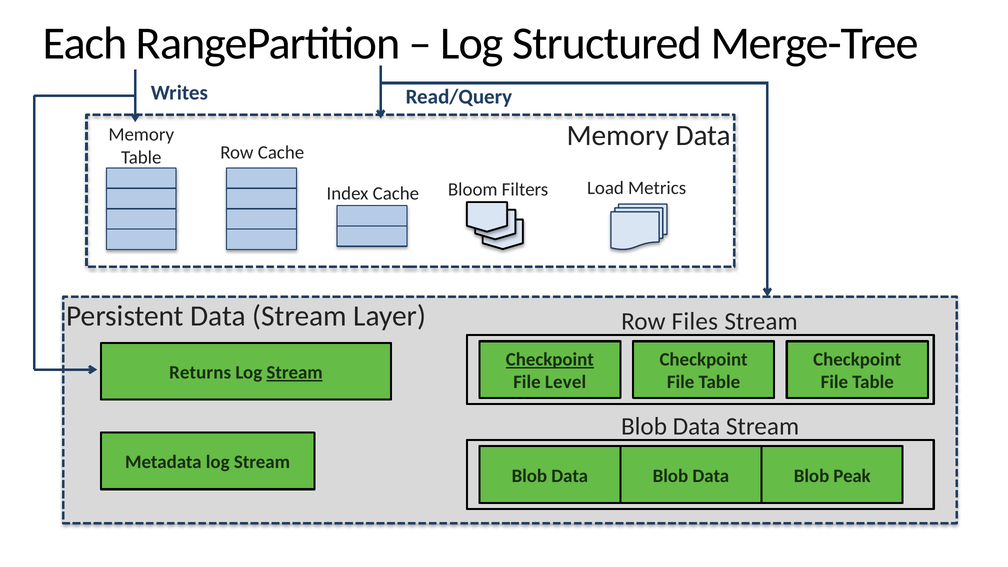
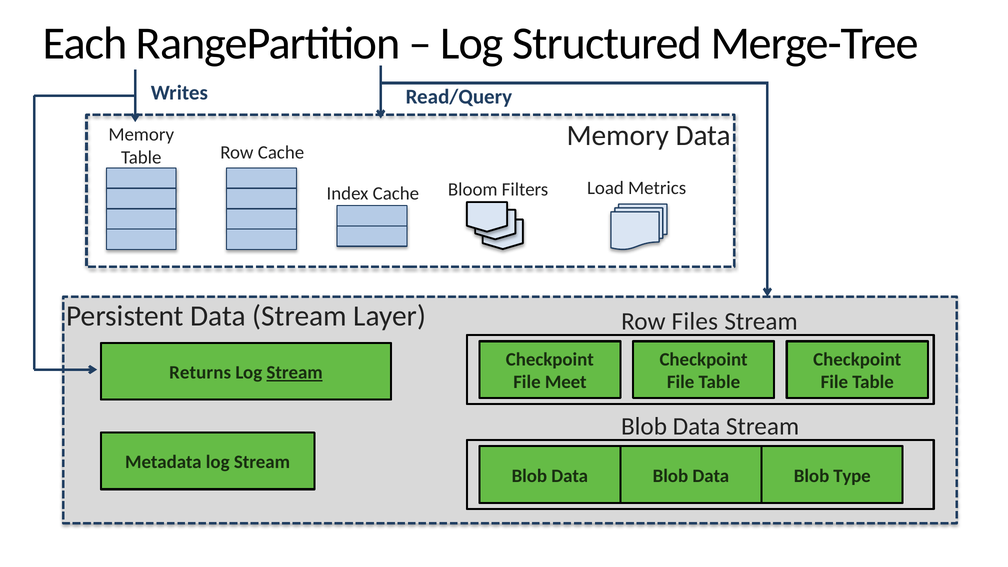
Checkpoint underline: present -> none (550, 360)
Level: Level -> Meet (566, 382)
Peak: Peak -> Type (852, 476)
